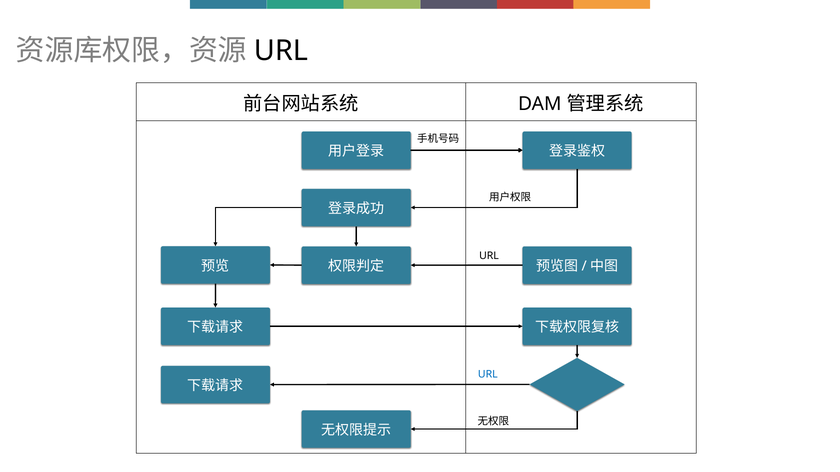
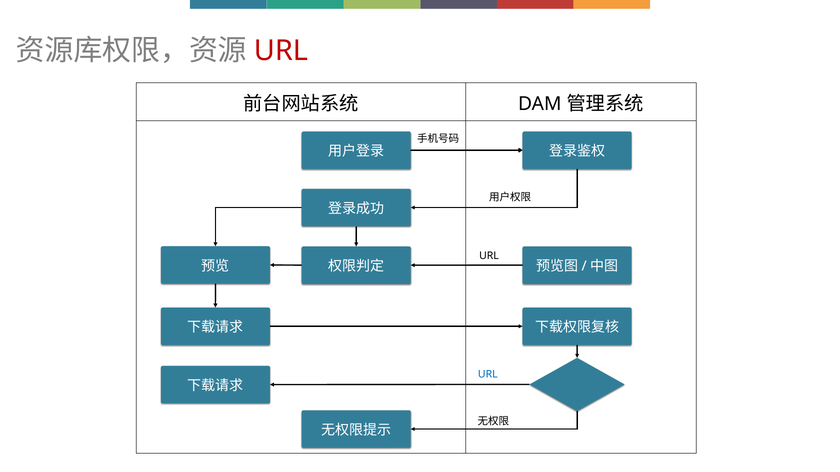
URL colour: black -> red (281, 51)
